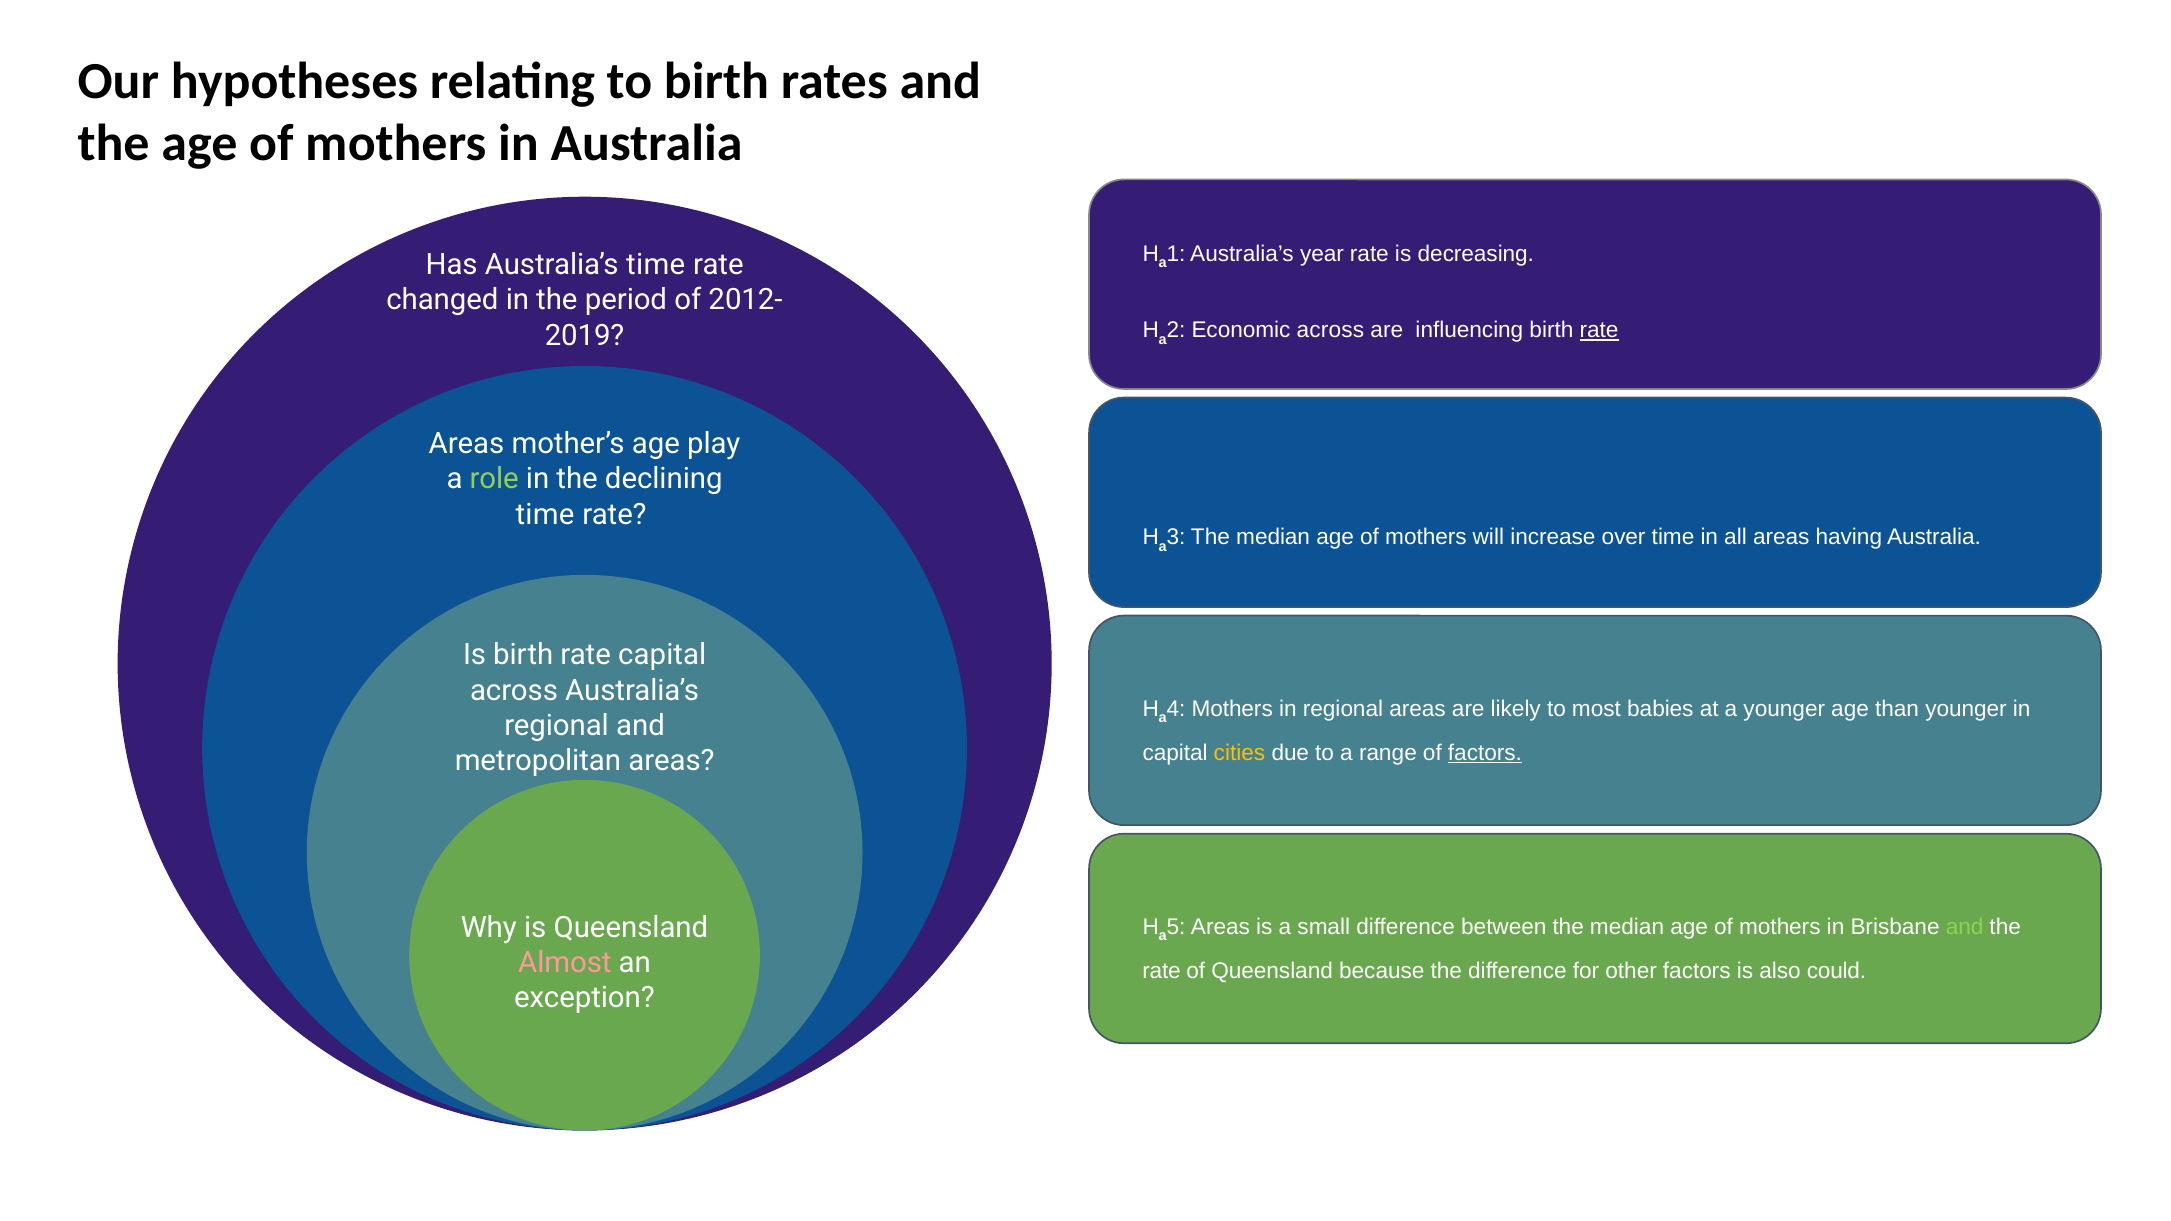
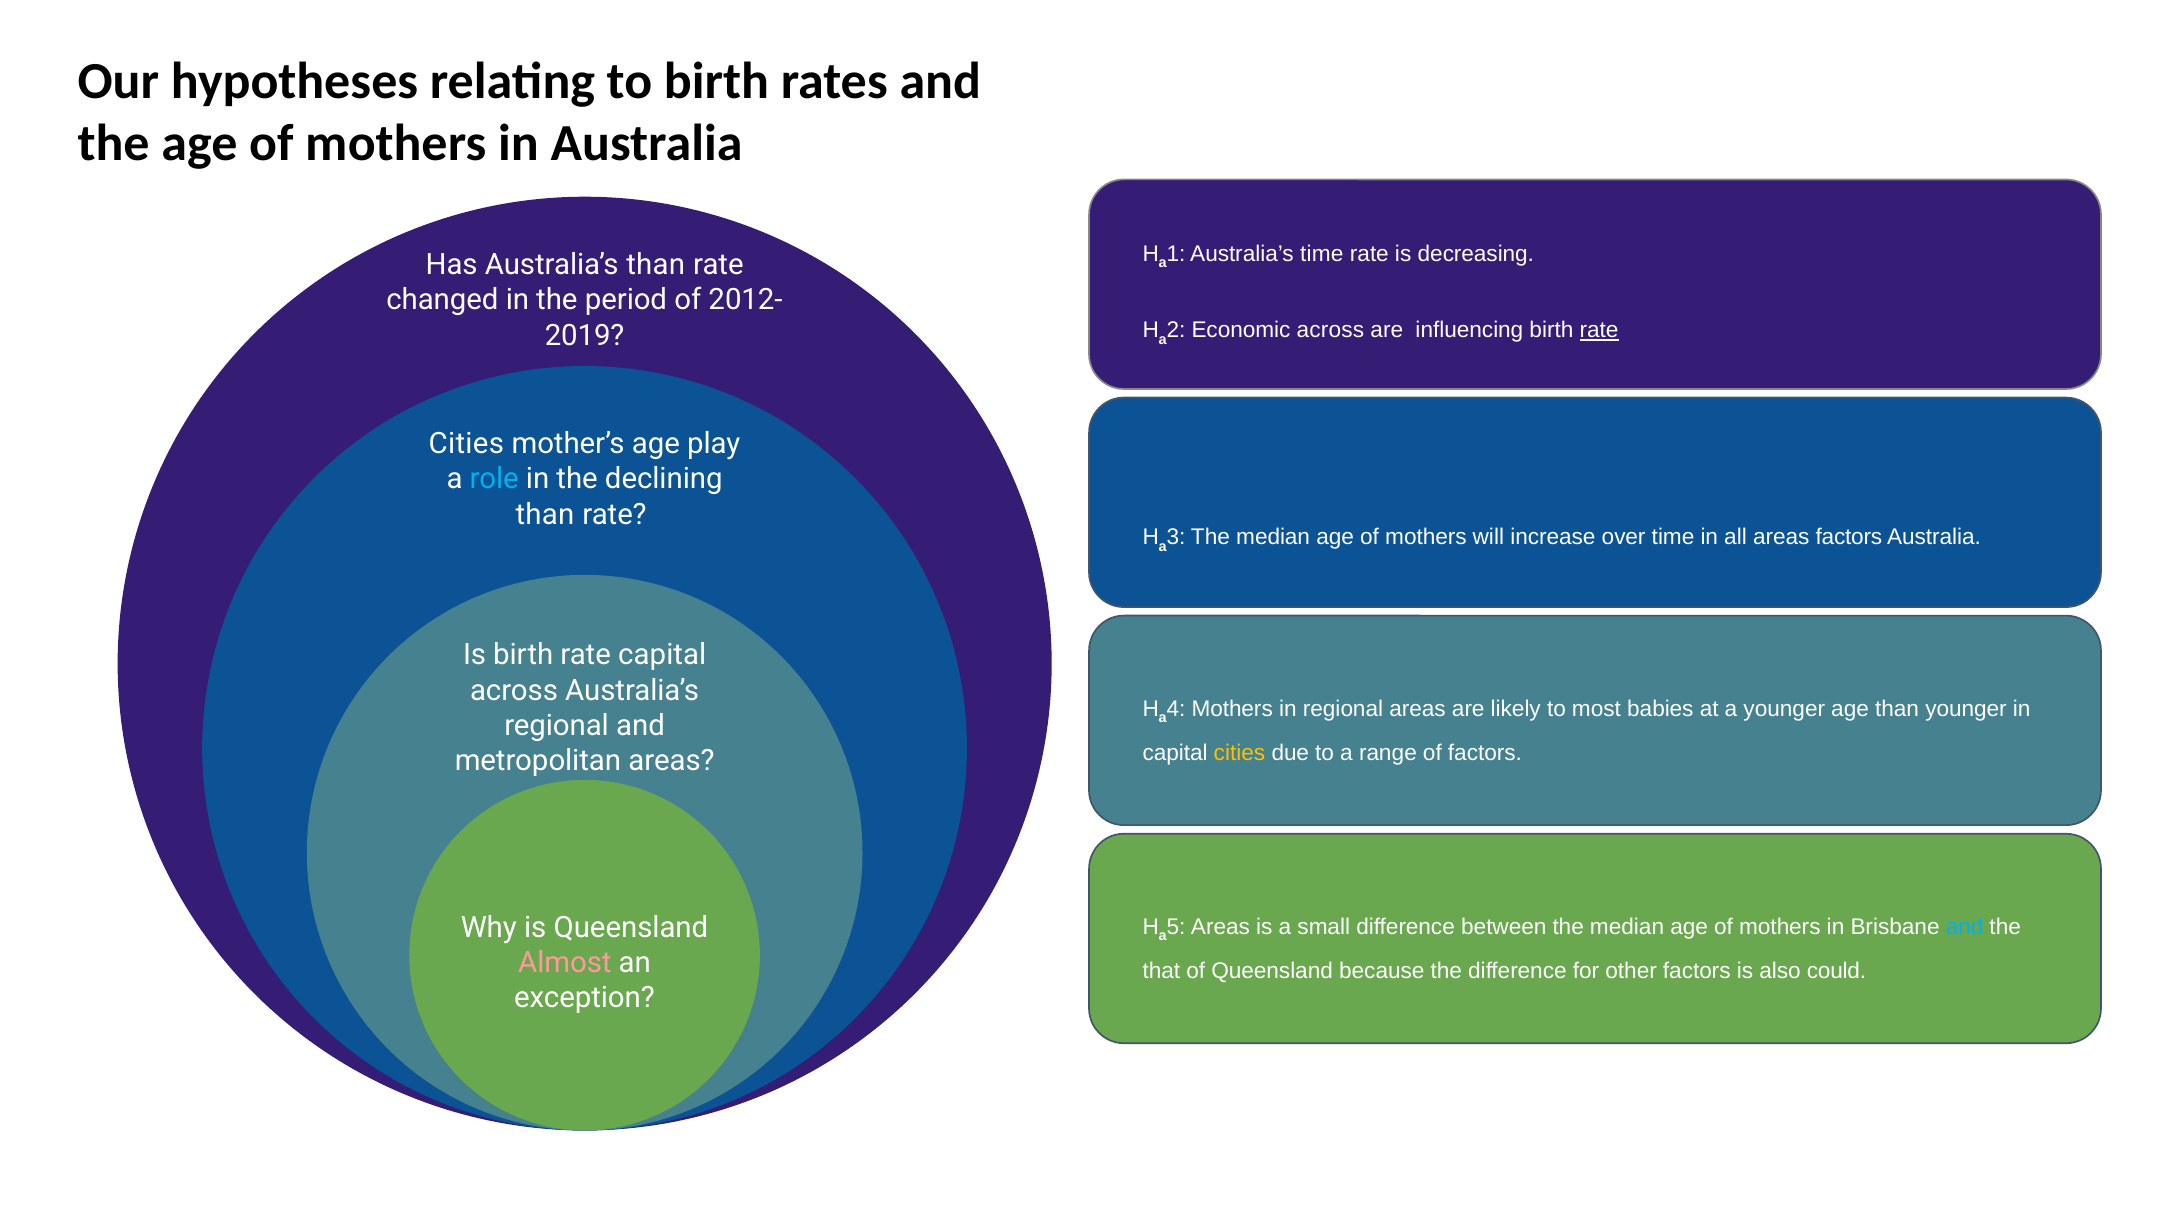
Australia’s year: year -> time (1322, 254)
Australia’s time: time -> than (656, 265)
Areas: Areas -> Cities (466, 444)
role colour: light green -> light blue (494, 479)
time: time -> than (545, 515)
areas having: having -> factors (1849, 538)
factors underline: present -> none (1485, 753)
and colour: light green -> light blue (1965, 927)
rate: rate -> that (1161, 971)
